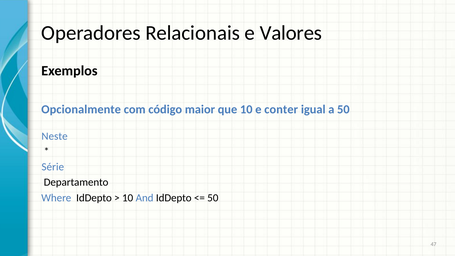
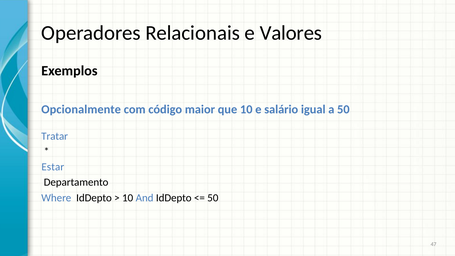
conter: conter -> salário (281, 109)
Neste: Neste -> Tratar (55, 136)
Série: Série -> Estar (53, 167)
